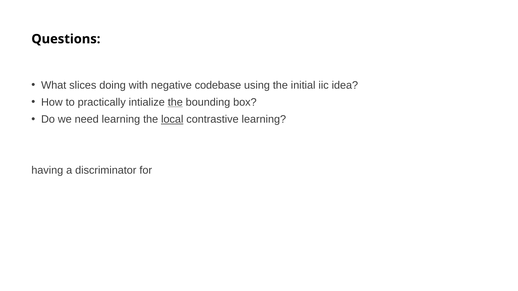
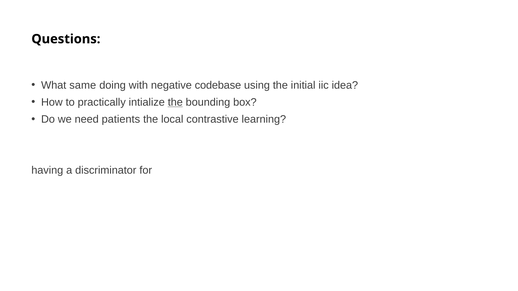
slices: slices -> same (83, 85)
need learning: learning -> patients (121, 119)
local underline: present -> none (172, 119)
